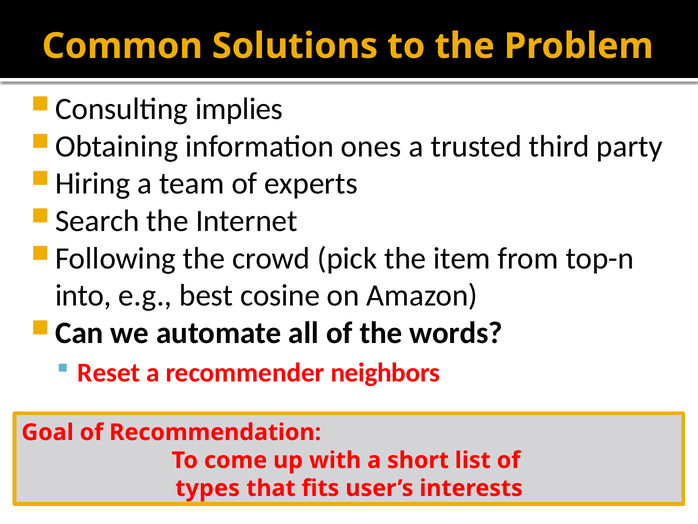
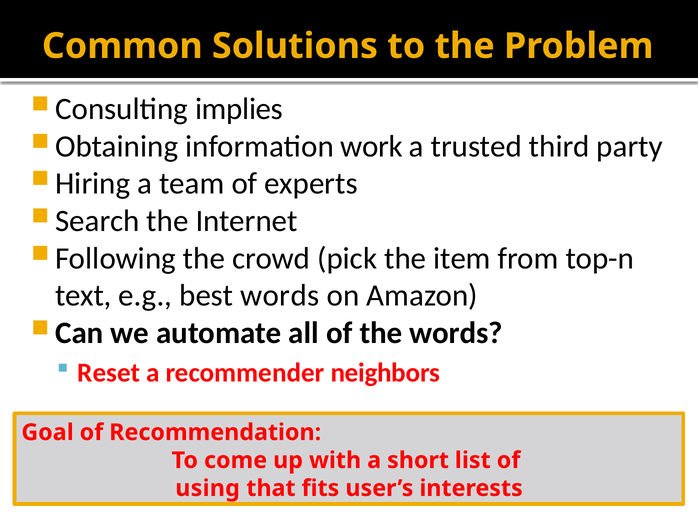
ones: ones -> work (371, 146)
into: into -> text (83, 295)
best cosine: cosine -> words (280, 295)
types: types -> using (208, 488)
